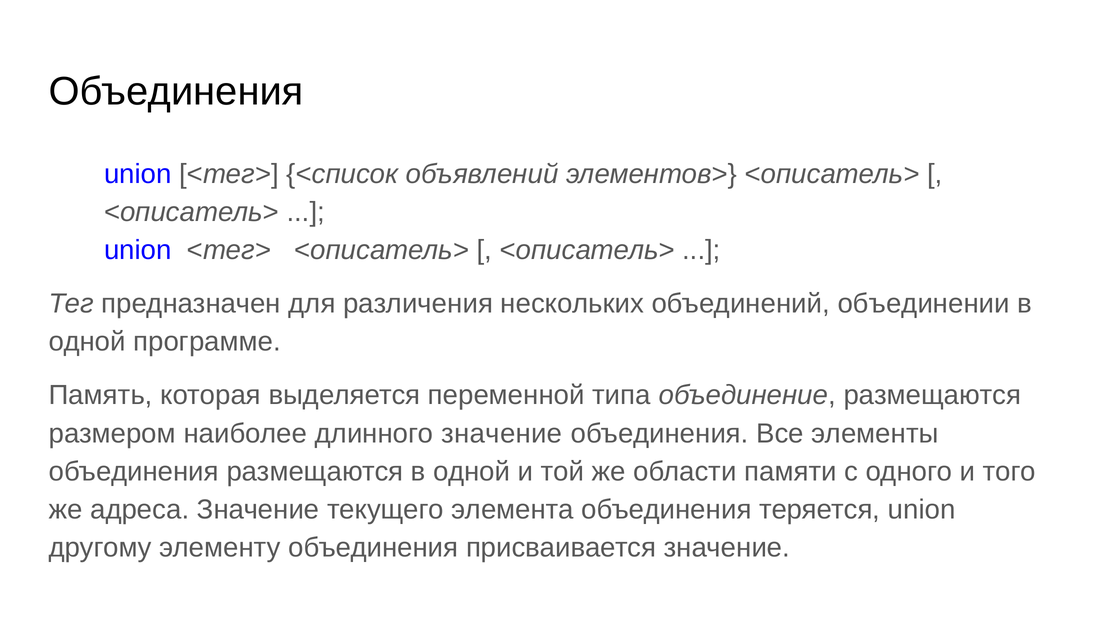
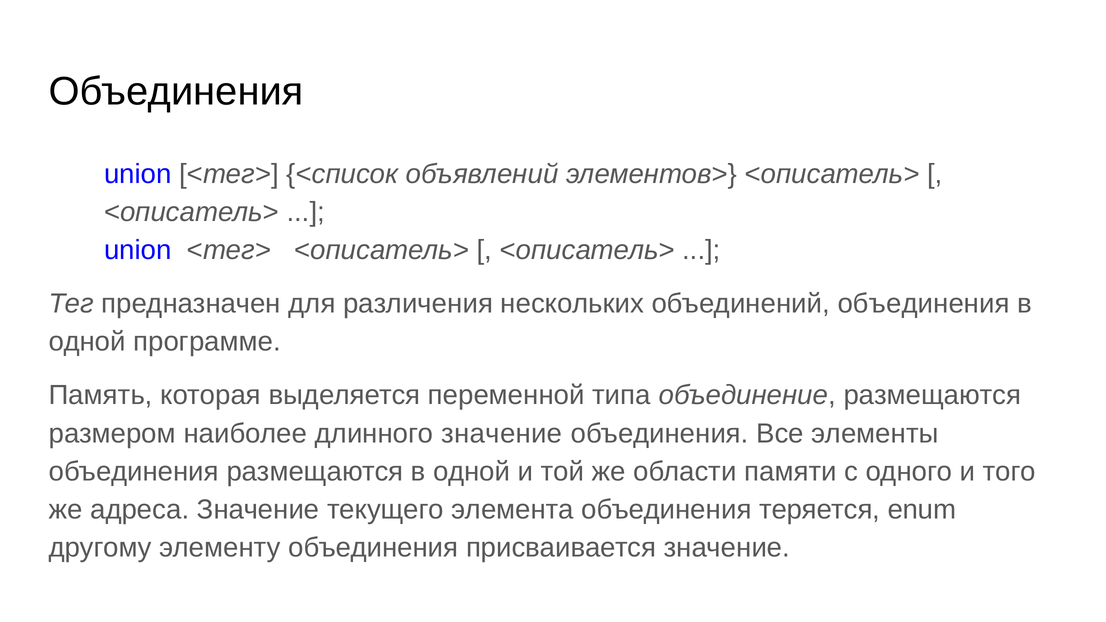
объединений объединении: объединении -> объединения (924, 304)
теряется union: union -> enum (922, 510)
